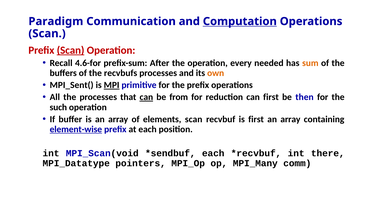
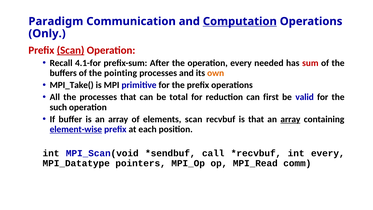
Scan: Scan -> Only (47, 34)
4.6-for: 4.6-for -> 4.1-for (88, 63)
sum colour: orange -> red (310, 63)
recvbufs: recvbufs -> pointing (121, 73)
MPI_Sent(: MPI_Sent( -> MPI_Take( (72, 85)
MPI underline: present -> none (112, 85)
can underline: present -> none (146, 97)
from: from -> total (179, 97)
then: then -> valid (305, 97)
is first: first -> that (256, 119)
array underline: none -> present (290, 119)
each: each -> call (213, 153)
int there: there -> every (328, 153)
MPI_Many: MPI_Many -> MPI_Read (255, 163)
